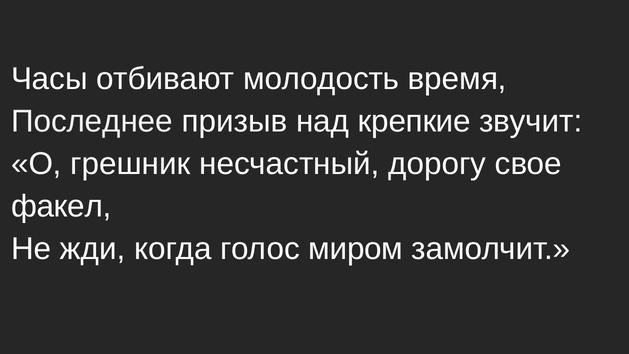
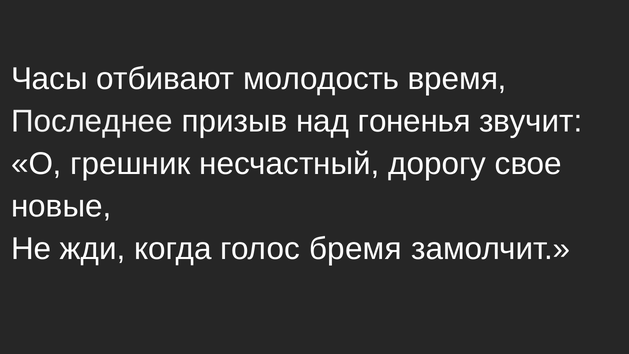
крепкие: крепкие -> гоненья (414, 121)
факел: факел -> новые (61, 206)
миром: миром -> бремя (355, 249)
